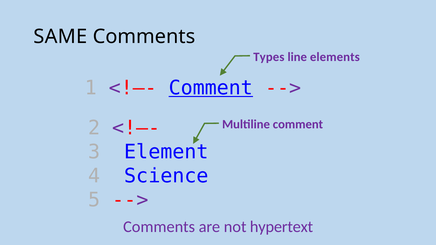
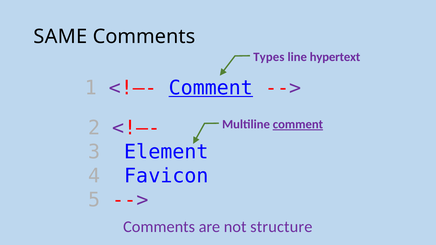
elements: elements -> hypertext (335, 57)
comment underline: none -> present (298, 124)
Science: Science -> Favicon (166, 176)
hypertext: hypertext -> structure (281, 227)
